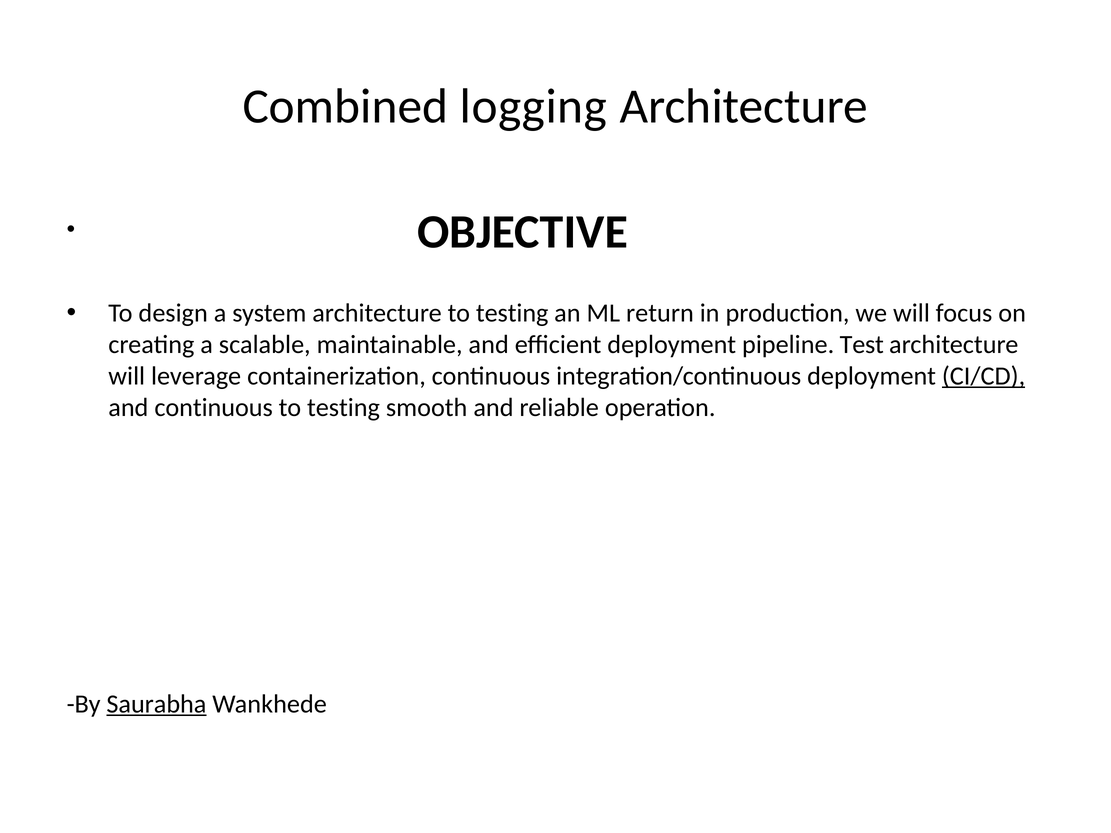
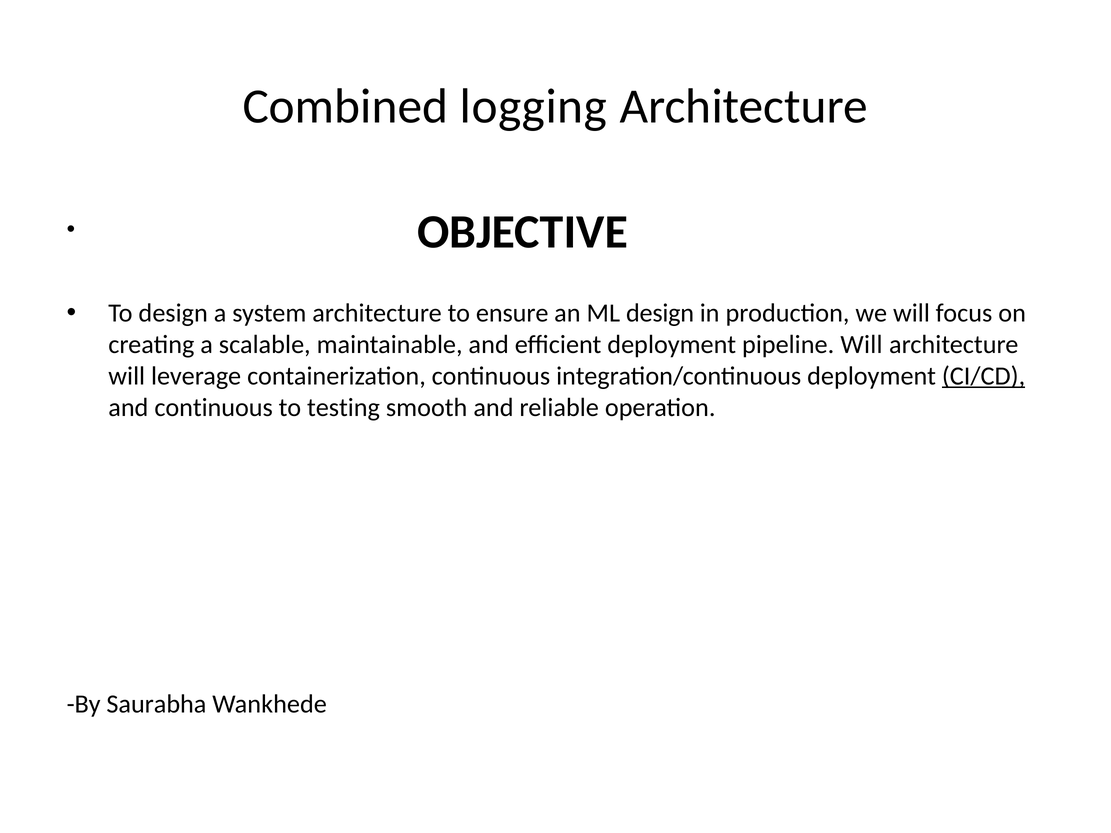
architecture to testing: testing -> ensure (512, 313)
ML return: return -> design (660, 313)
pipeline Test: Test -> Will (862, 345)
Saurabha underline: present -> none (156, 704)
